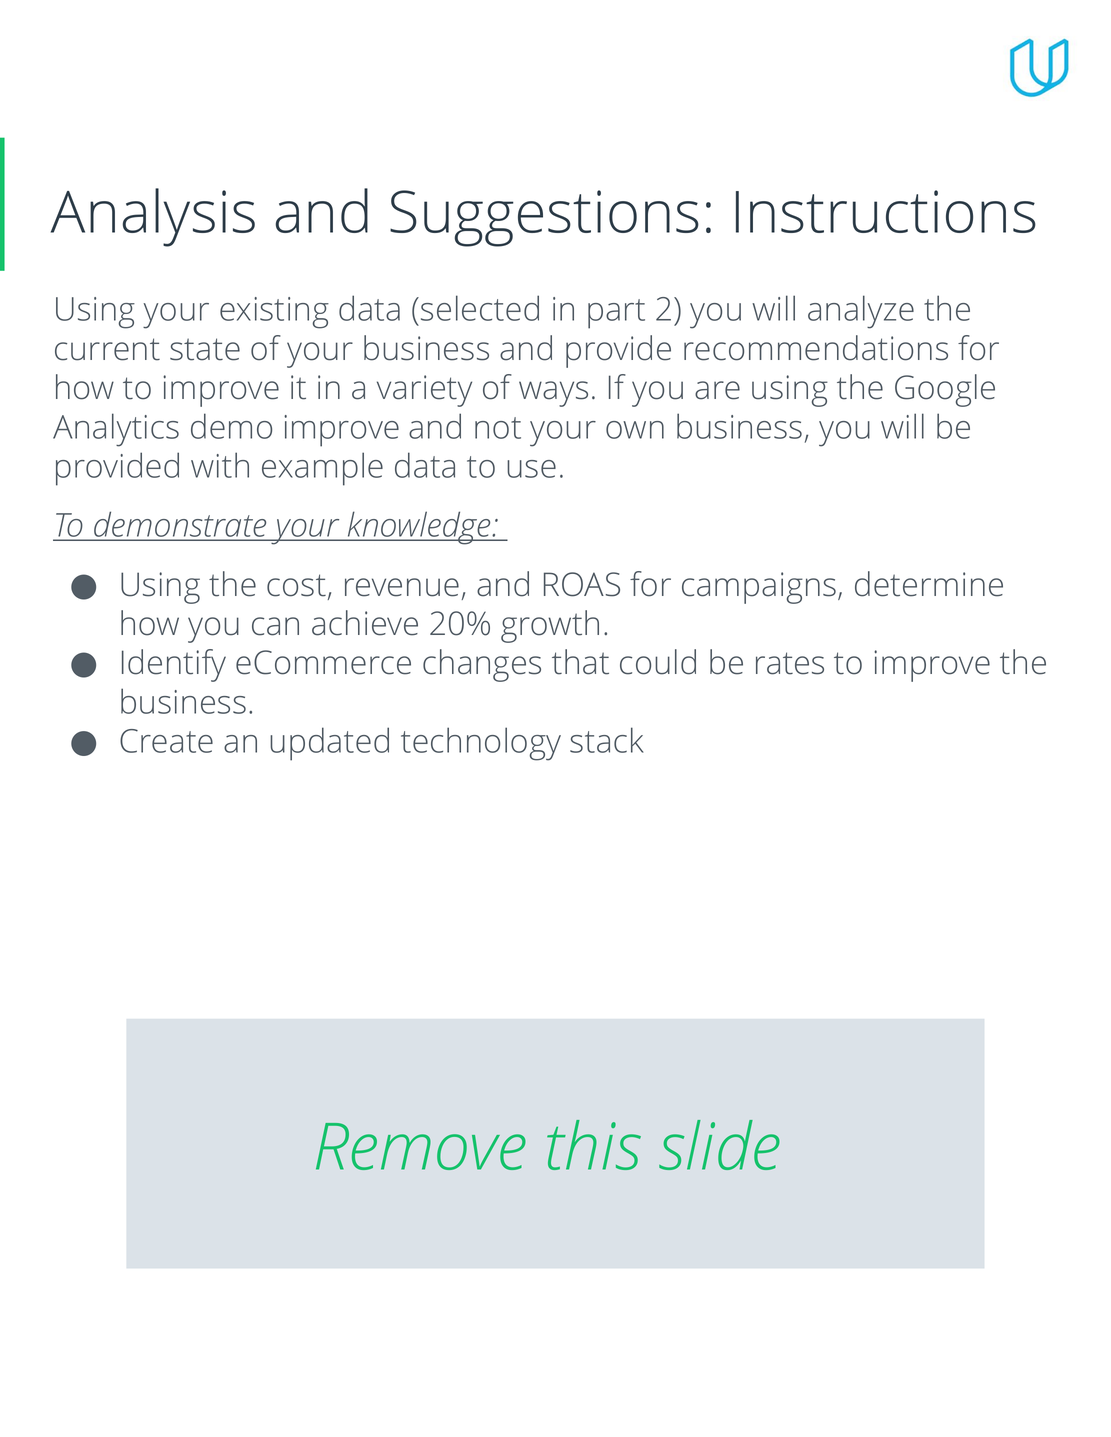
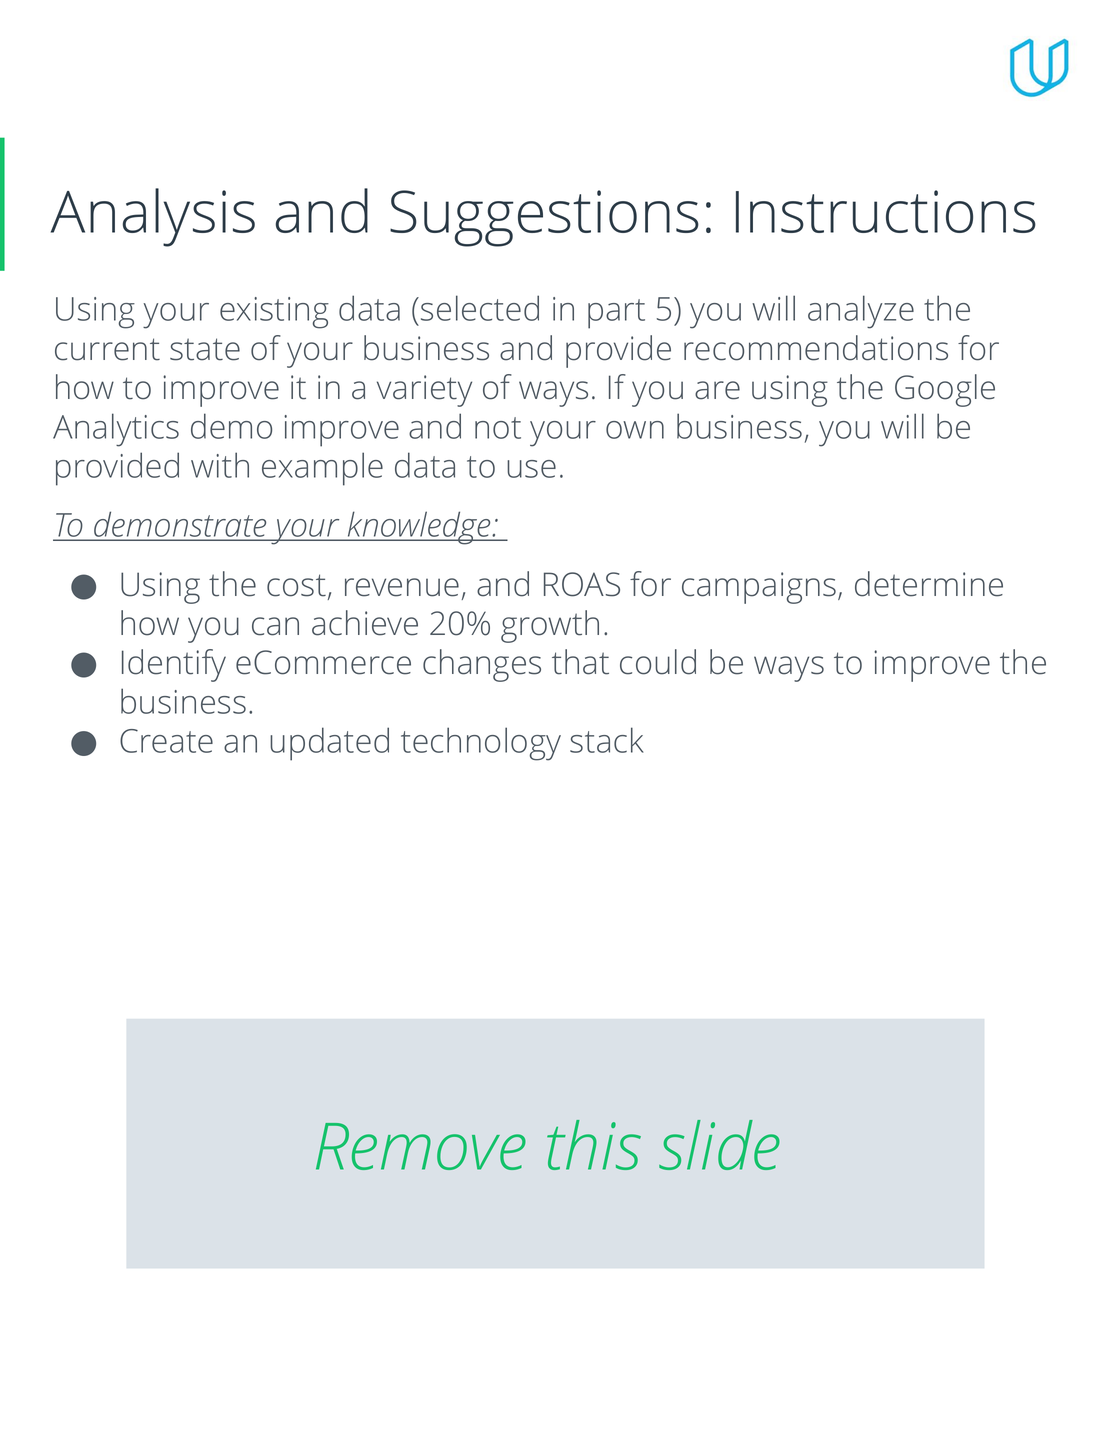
2: 2 -> 5 (668, 310)
be rates: rates -> ways (789, 664)
